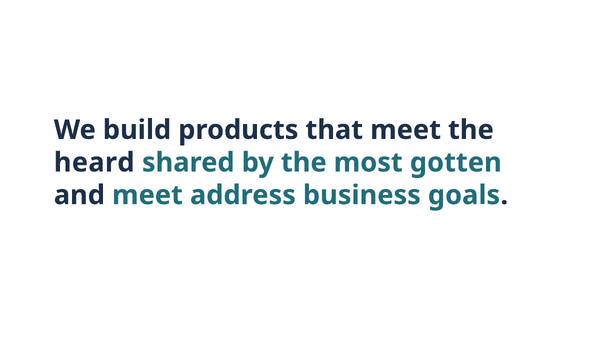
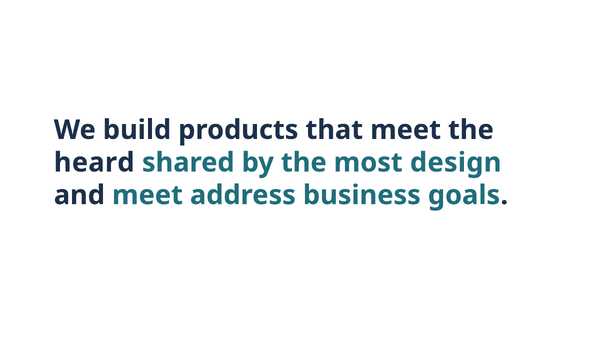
gotten: gotten -> design (456, 163)
